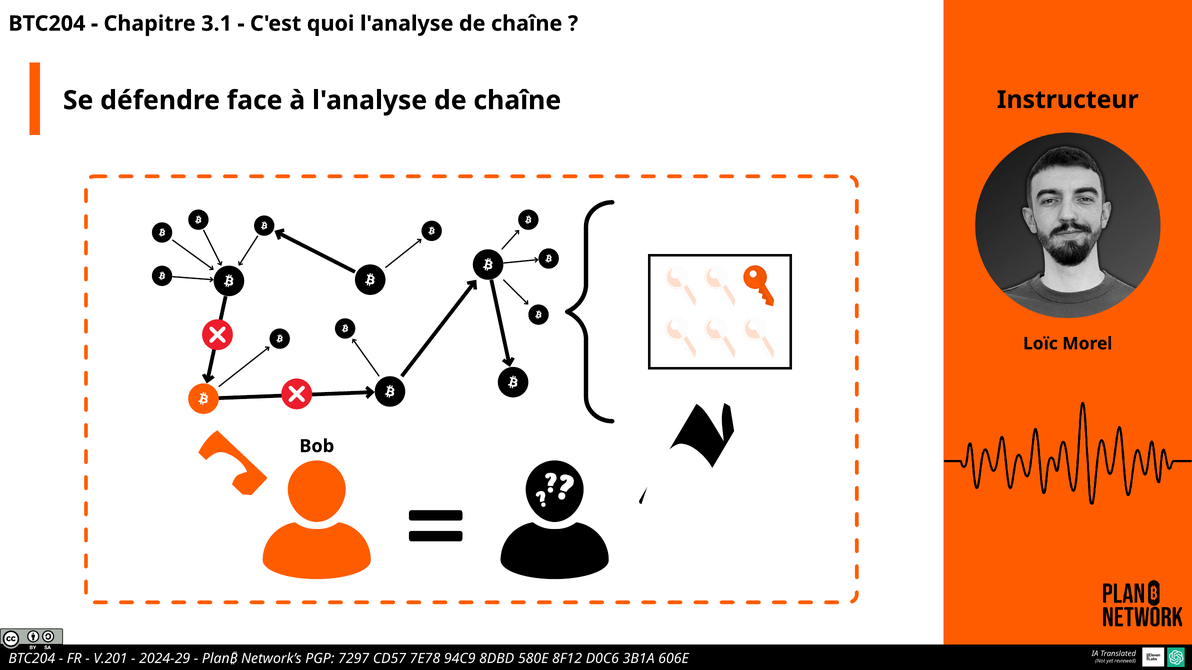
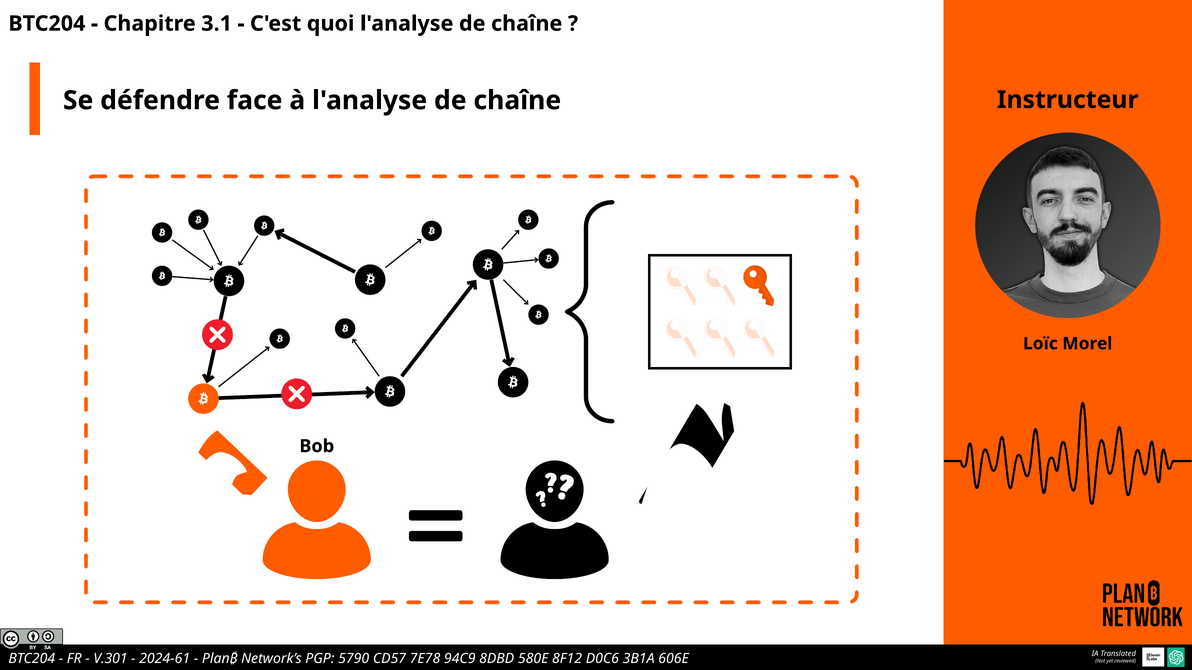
V.201: V.201 -> V.301 (111, 659)
2024-29: 2024-29 -> 2024-61 (165, 659)
7297: 7297 -> 5790 (354, 659)
